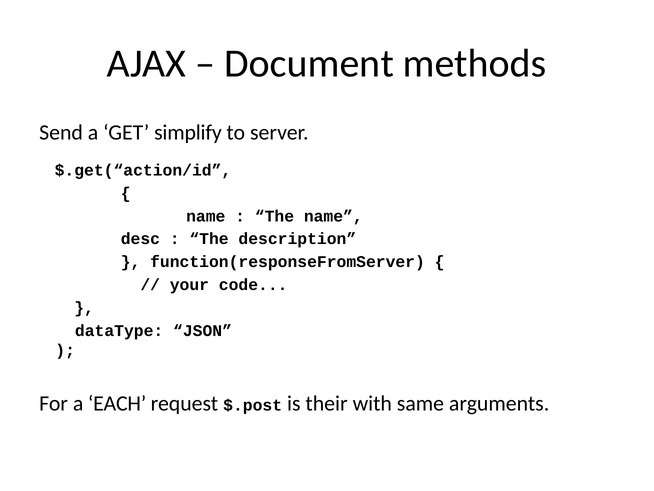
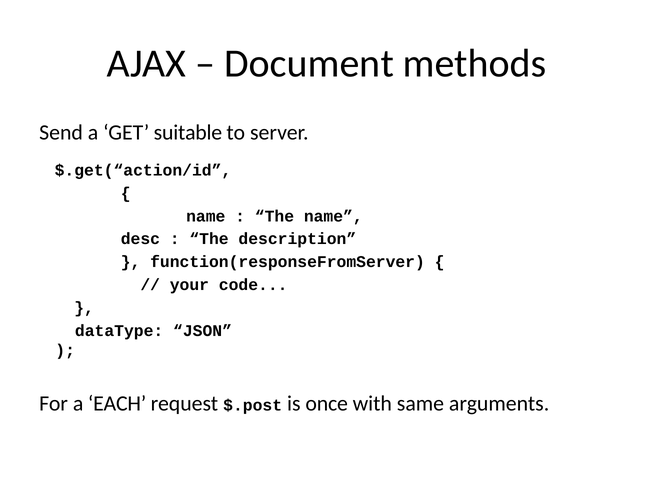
simplify: simplify -> suitable (188, 132)
their: their -> once (327, 403)
